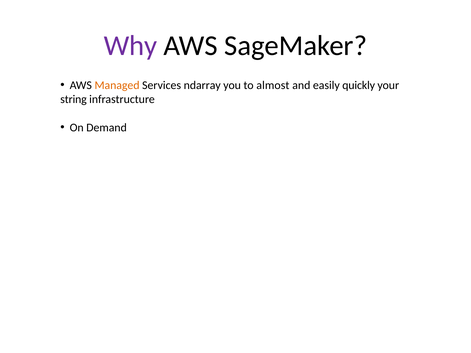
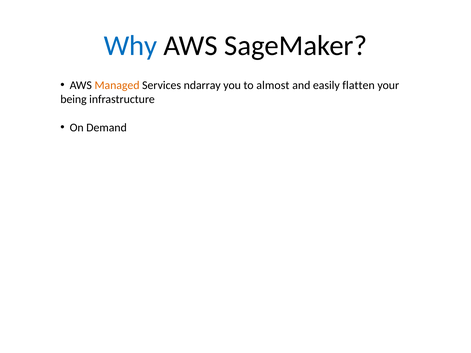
Why colour: purple -> blue (130, 46)
quickly: quickly -> flatten (359, 85)
string: string -> being (74, 99)
